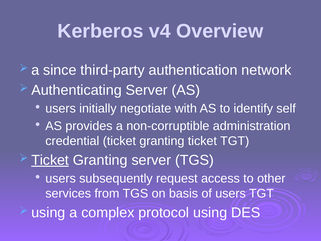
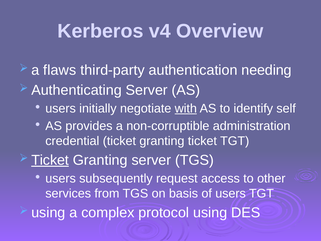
since: since -> flaws (60, 70)
network: network -> needing (267, 70)
with underline: none -> present (186, 108)
